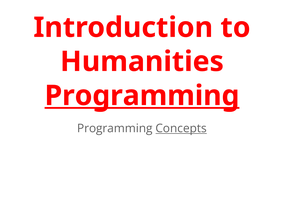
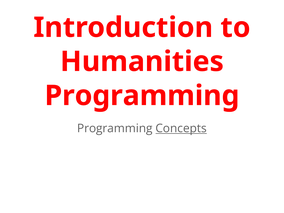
Programming underline: present -> none (142, 96)
